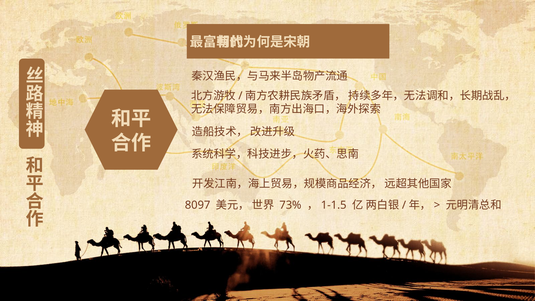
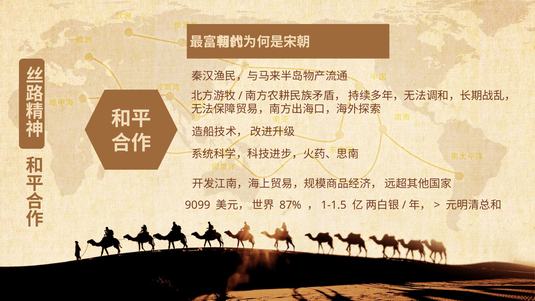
8097: 8097 -> 9099 (198, 205)
73%: 73% -> 87% (290, 205)
